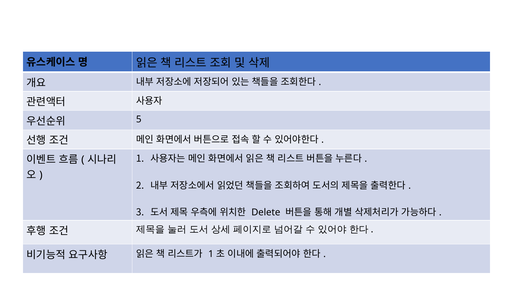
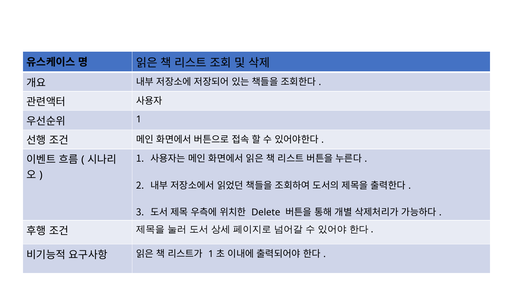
5: 5 -> 1 (139, 119)
